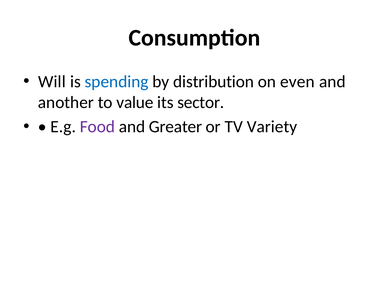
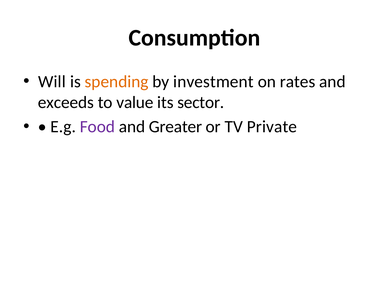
spending colour: blue -> orange (117, 82)
distribution: distribution -> investment (213, 82)
even: even -> rates (298, 82)
another: another -> exceeds (66, 102)
Variety: Variety -> Private (272, 127)
